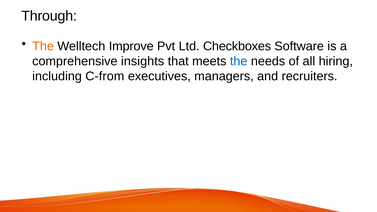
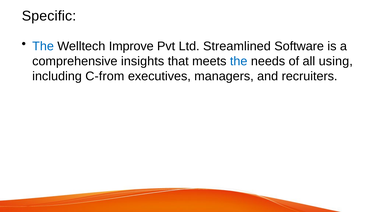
Through: Through -> Specific (49, 16)
The colour: orange -> blue (43, 46)
Checkboxes: Checkboxes -> Streamlined (237, 46)
hiring: hiring -> using (336, 61)
